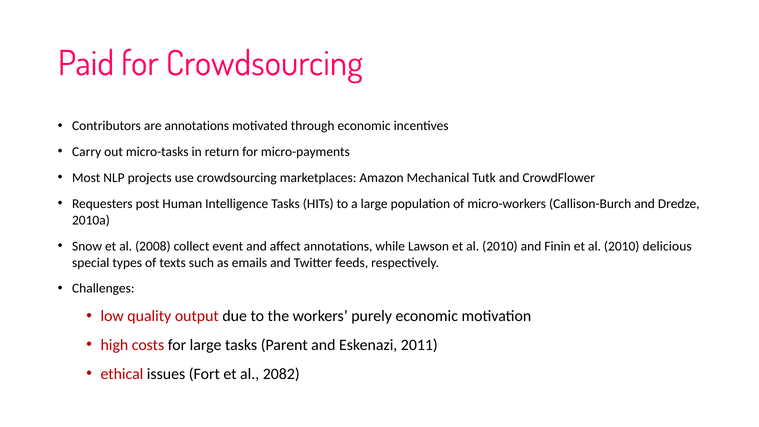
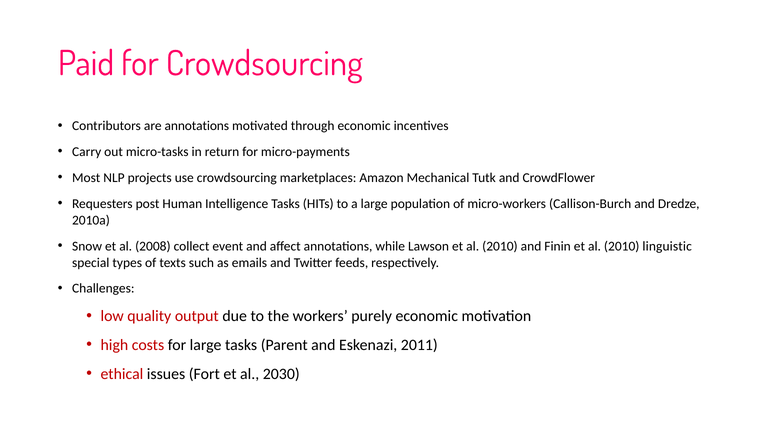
delicious: delicious -> linguistic (667, 246)
2082: 2082 -> 2030 (281, 374)
